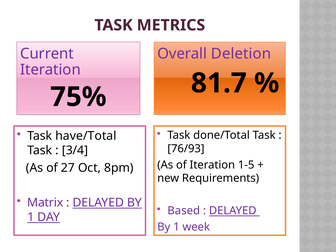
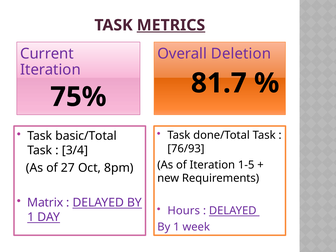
METRICS underline: none -> present (171, 25)
have/Total: have/Total -> basic/Total (86, 136)
Based: Based -> Hours (184, 211)
